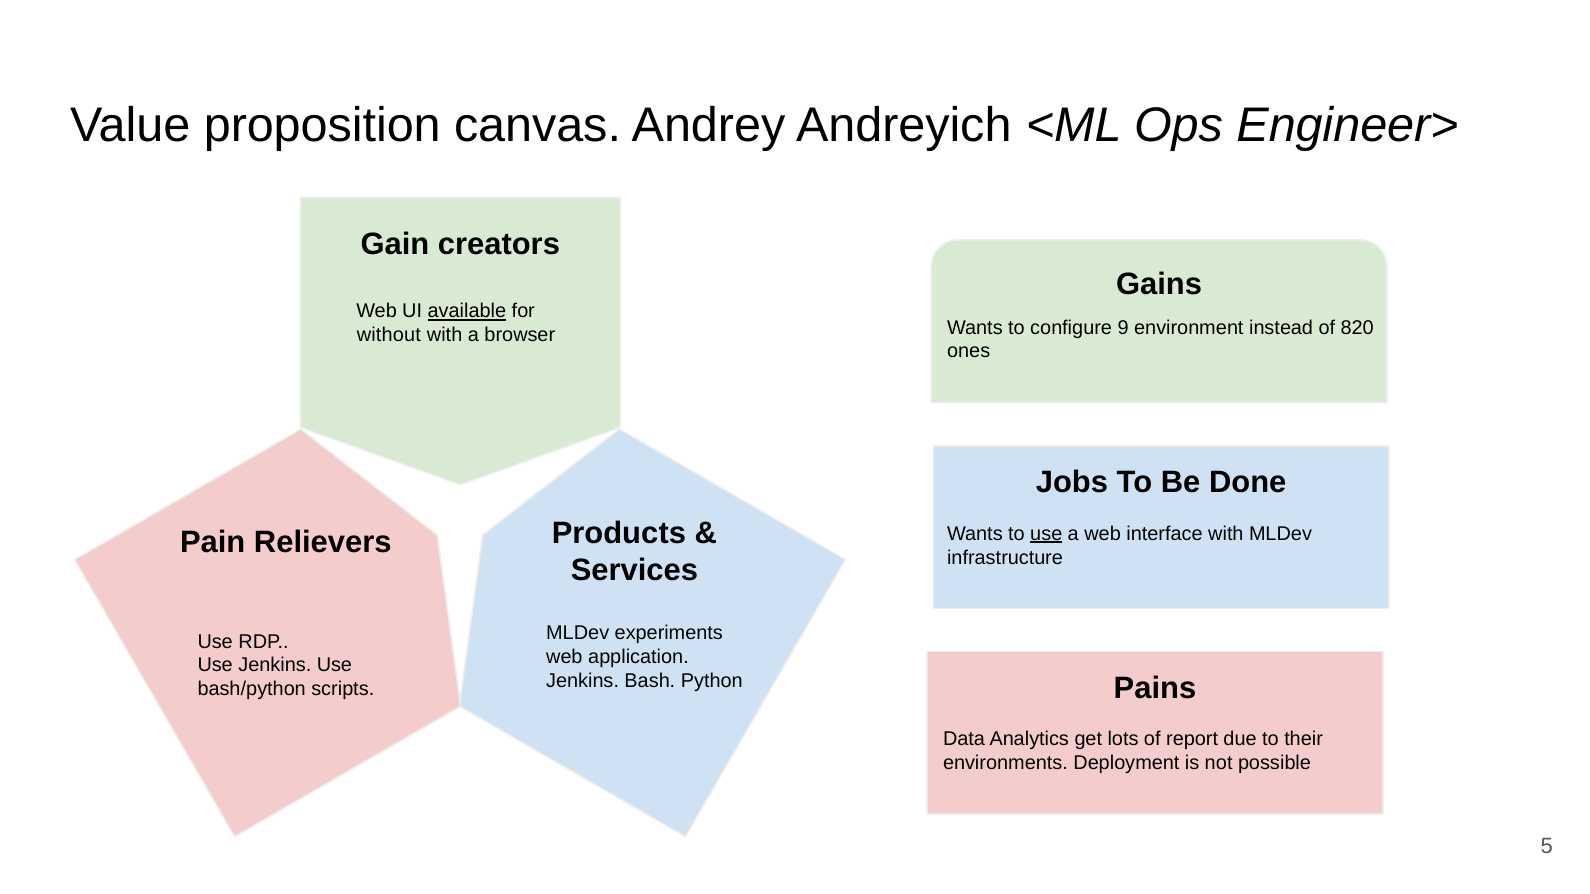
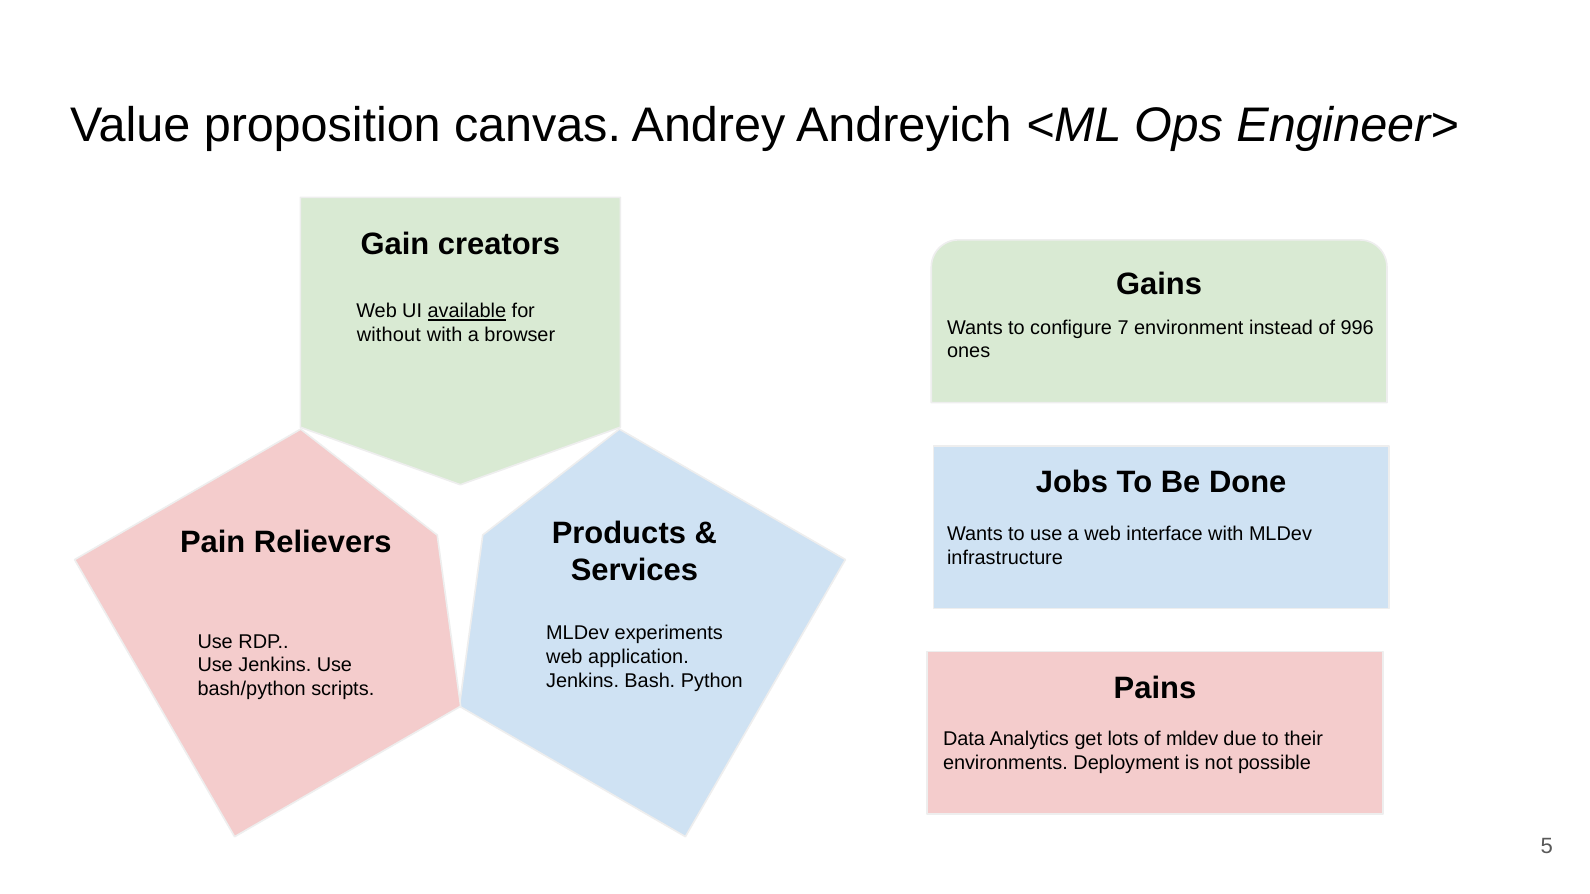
9: 9 -> 7 (1123, 328)
820: 820 -> 996 (1357, 328)
use underline: present -> none (1046, 534)
of report: report -> mldev (1192, 739)
